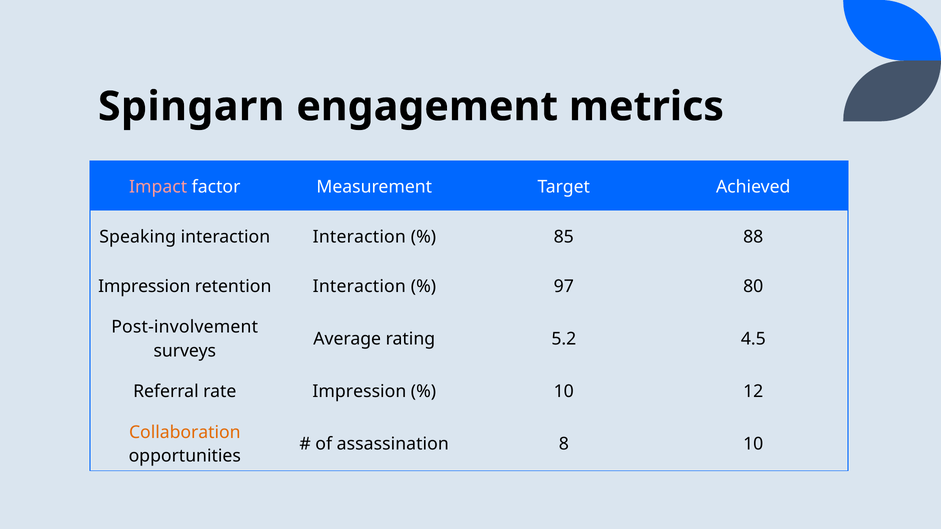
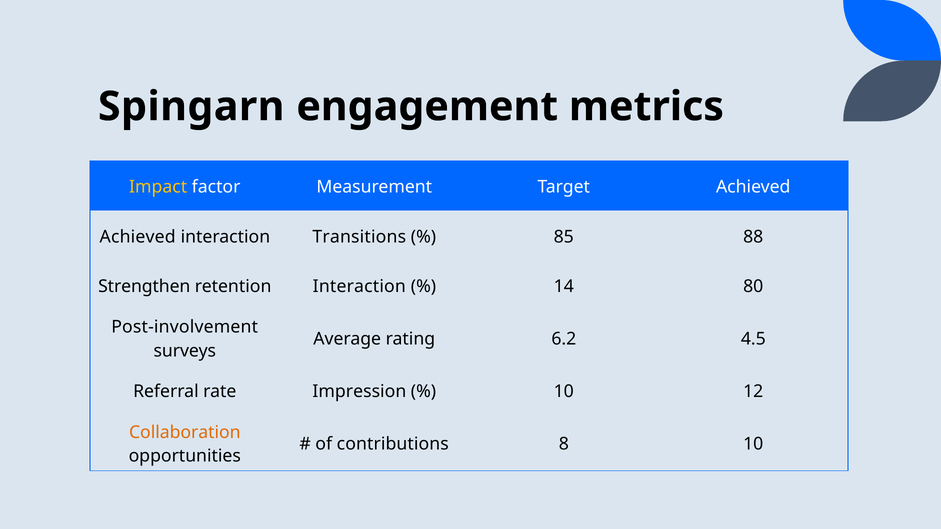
Impact colour: pink -> yellow (158, 187)
Speaking: Speaking -> Achieved (138, 237)
interaction Interaction: Interaction -> Transitions (359, 237)
Impression: Impression -> Strengthen (144, 287)
97: 97 -> 14 (564, 287)
5.2: 5.2 -> 6.2 (564, 339)
assassination: assassination -> contributions (393, 444)
